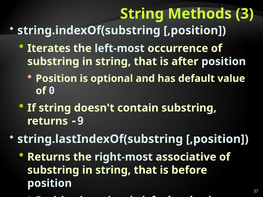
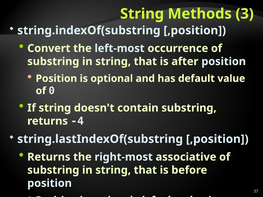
Iterates: Iterates -> Convert (49, 48)
-9: -9 -> -4 (77, 121)
